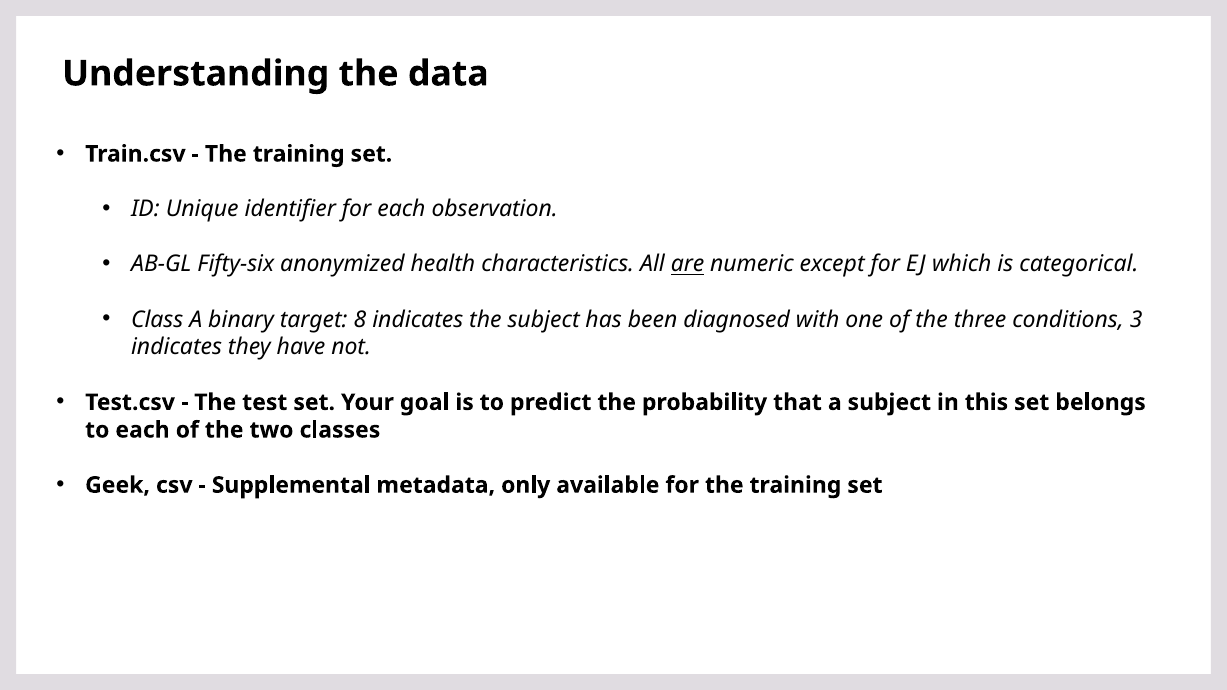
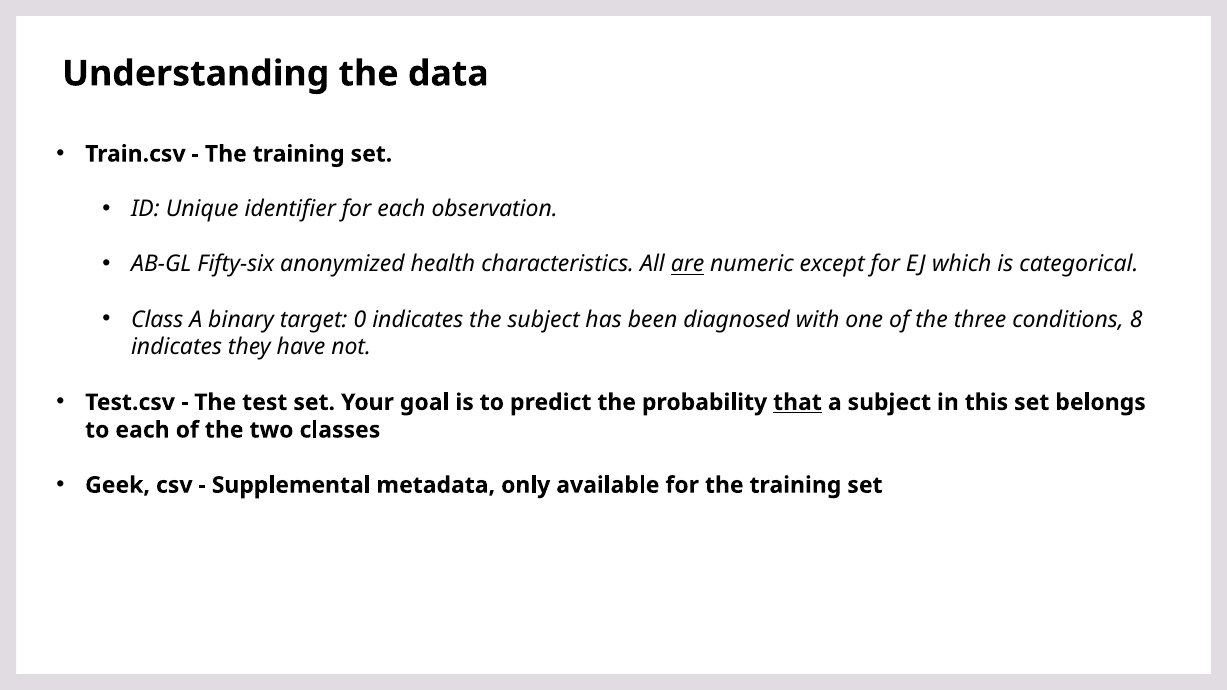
8: 8 -> 0 (360, 320)
3: 3 -> 8 (1136, 320)
that underline: none -> present (797, 402)
